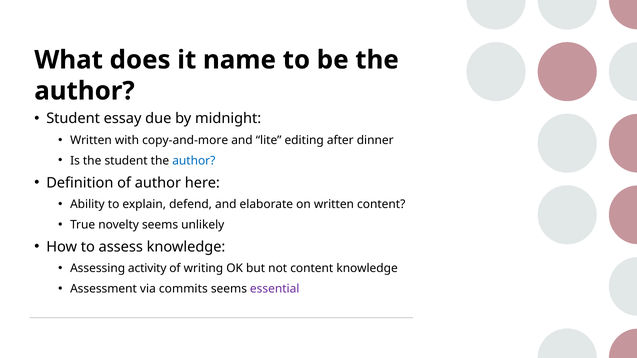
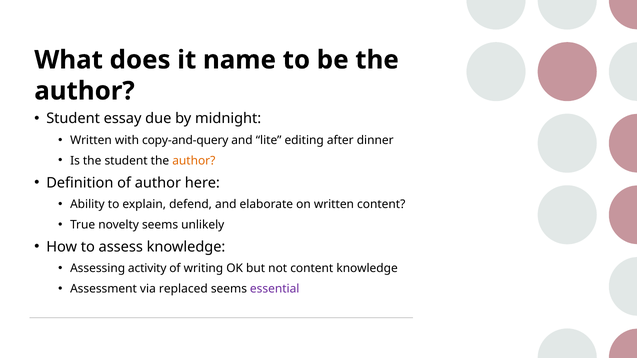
copy-and-more: copy-and-more -> copy-and-query (185, 140)
author colour: blue -> orange (194, 161)
commits: commits -> replaced (183, 289)
